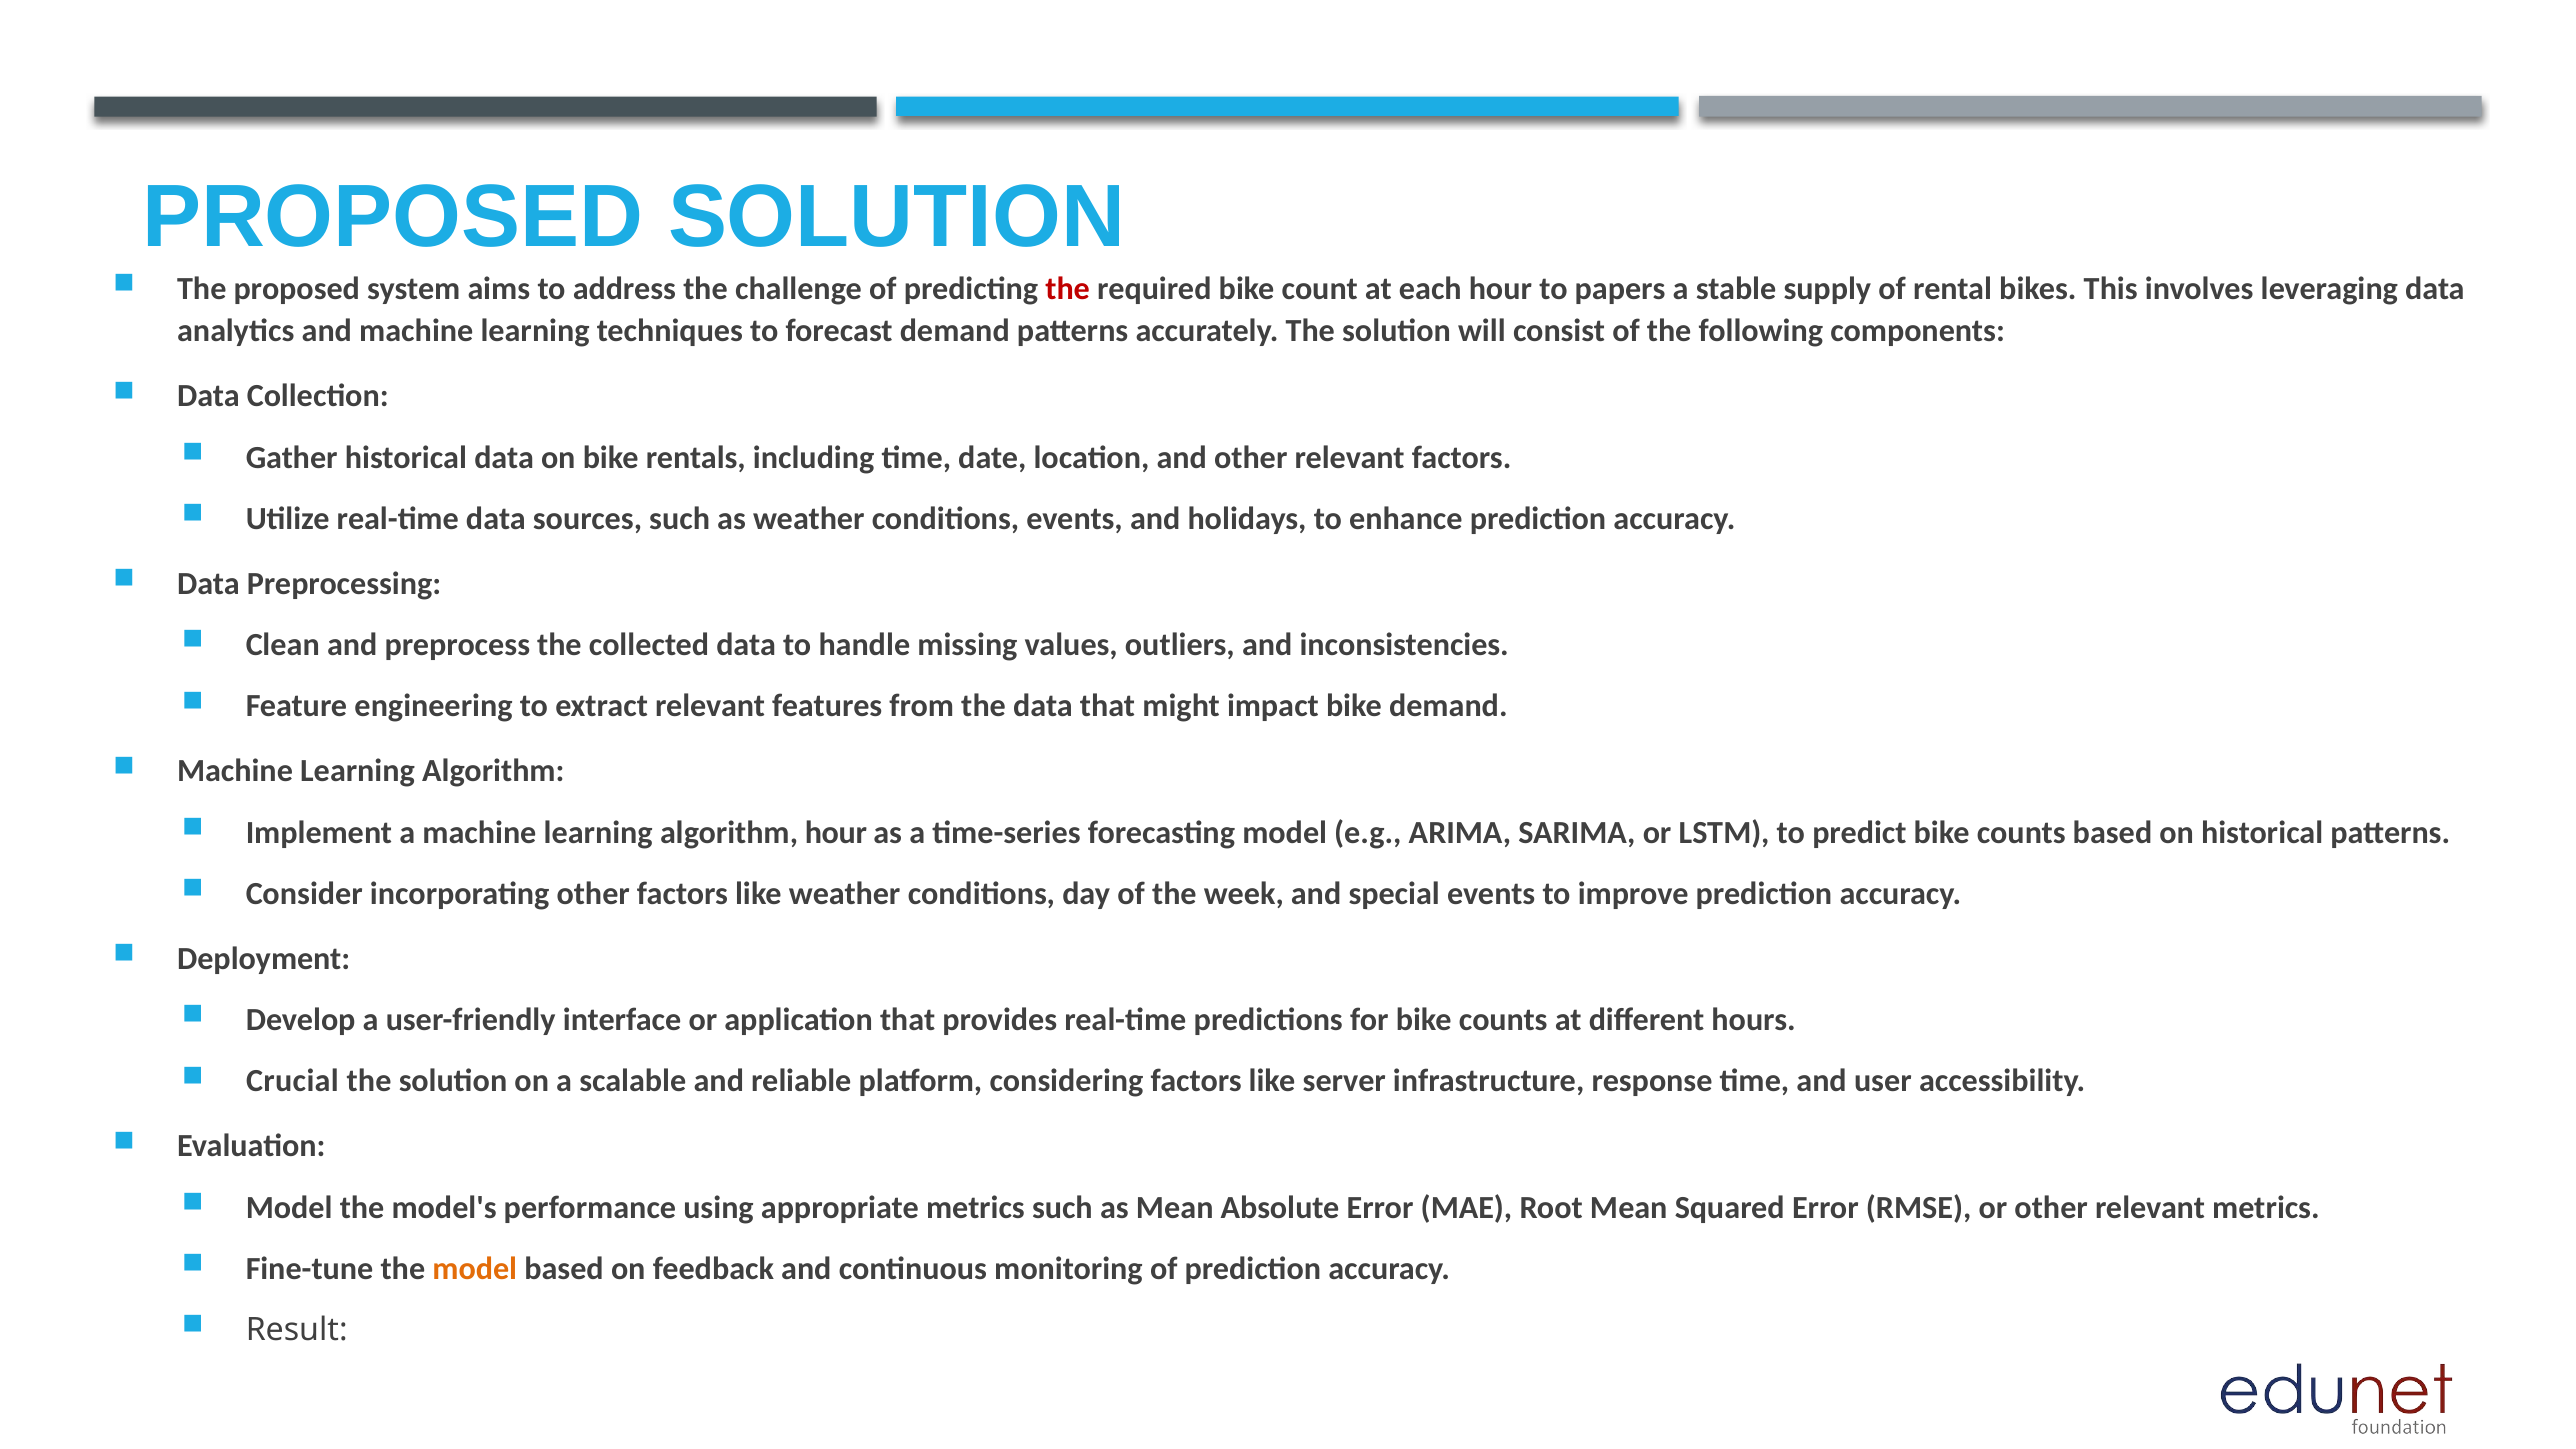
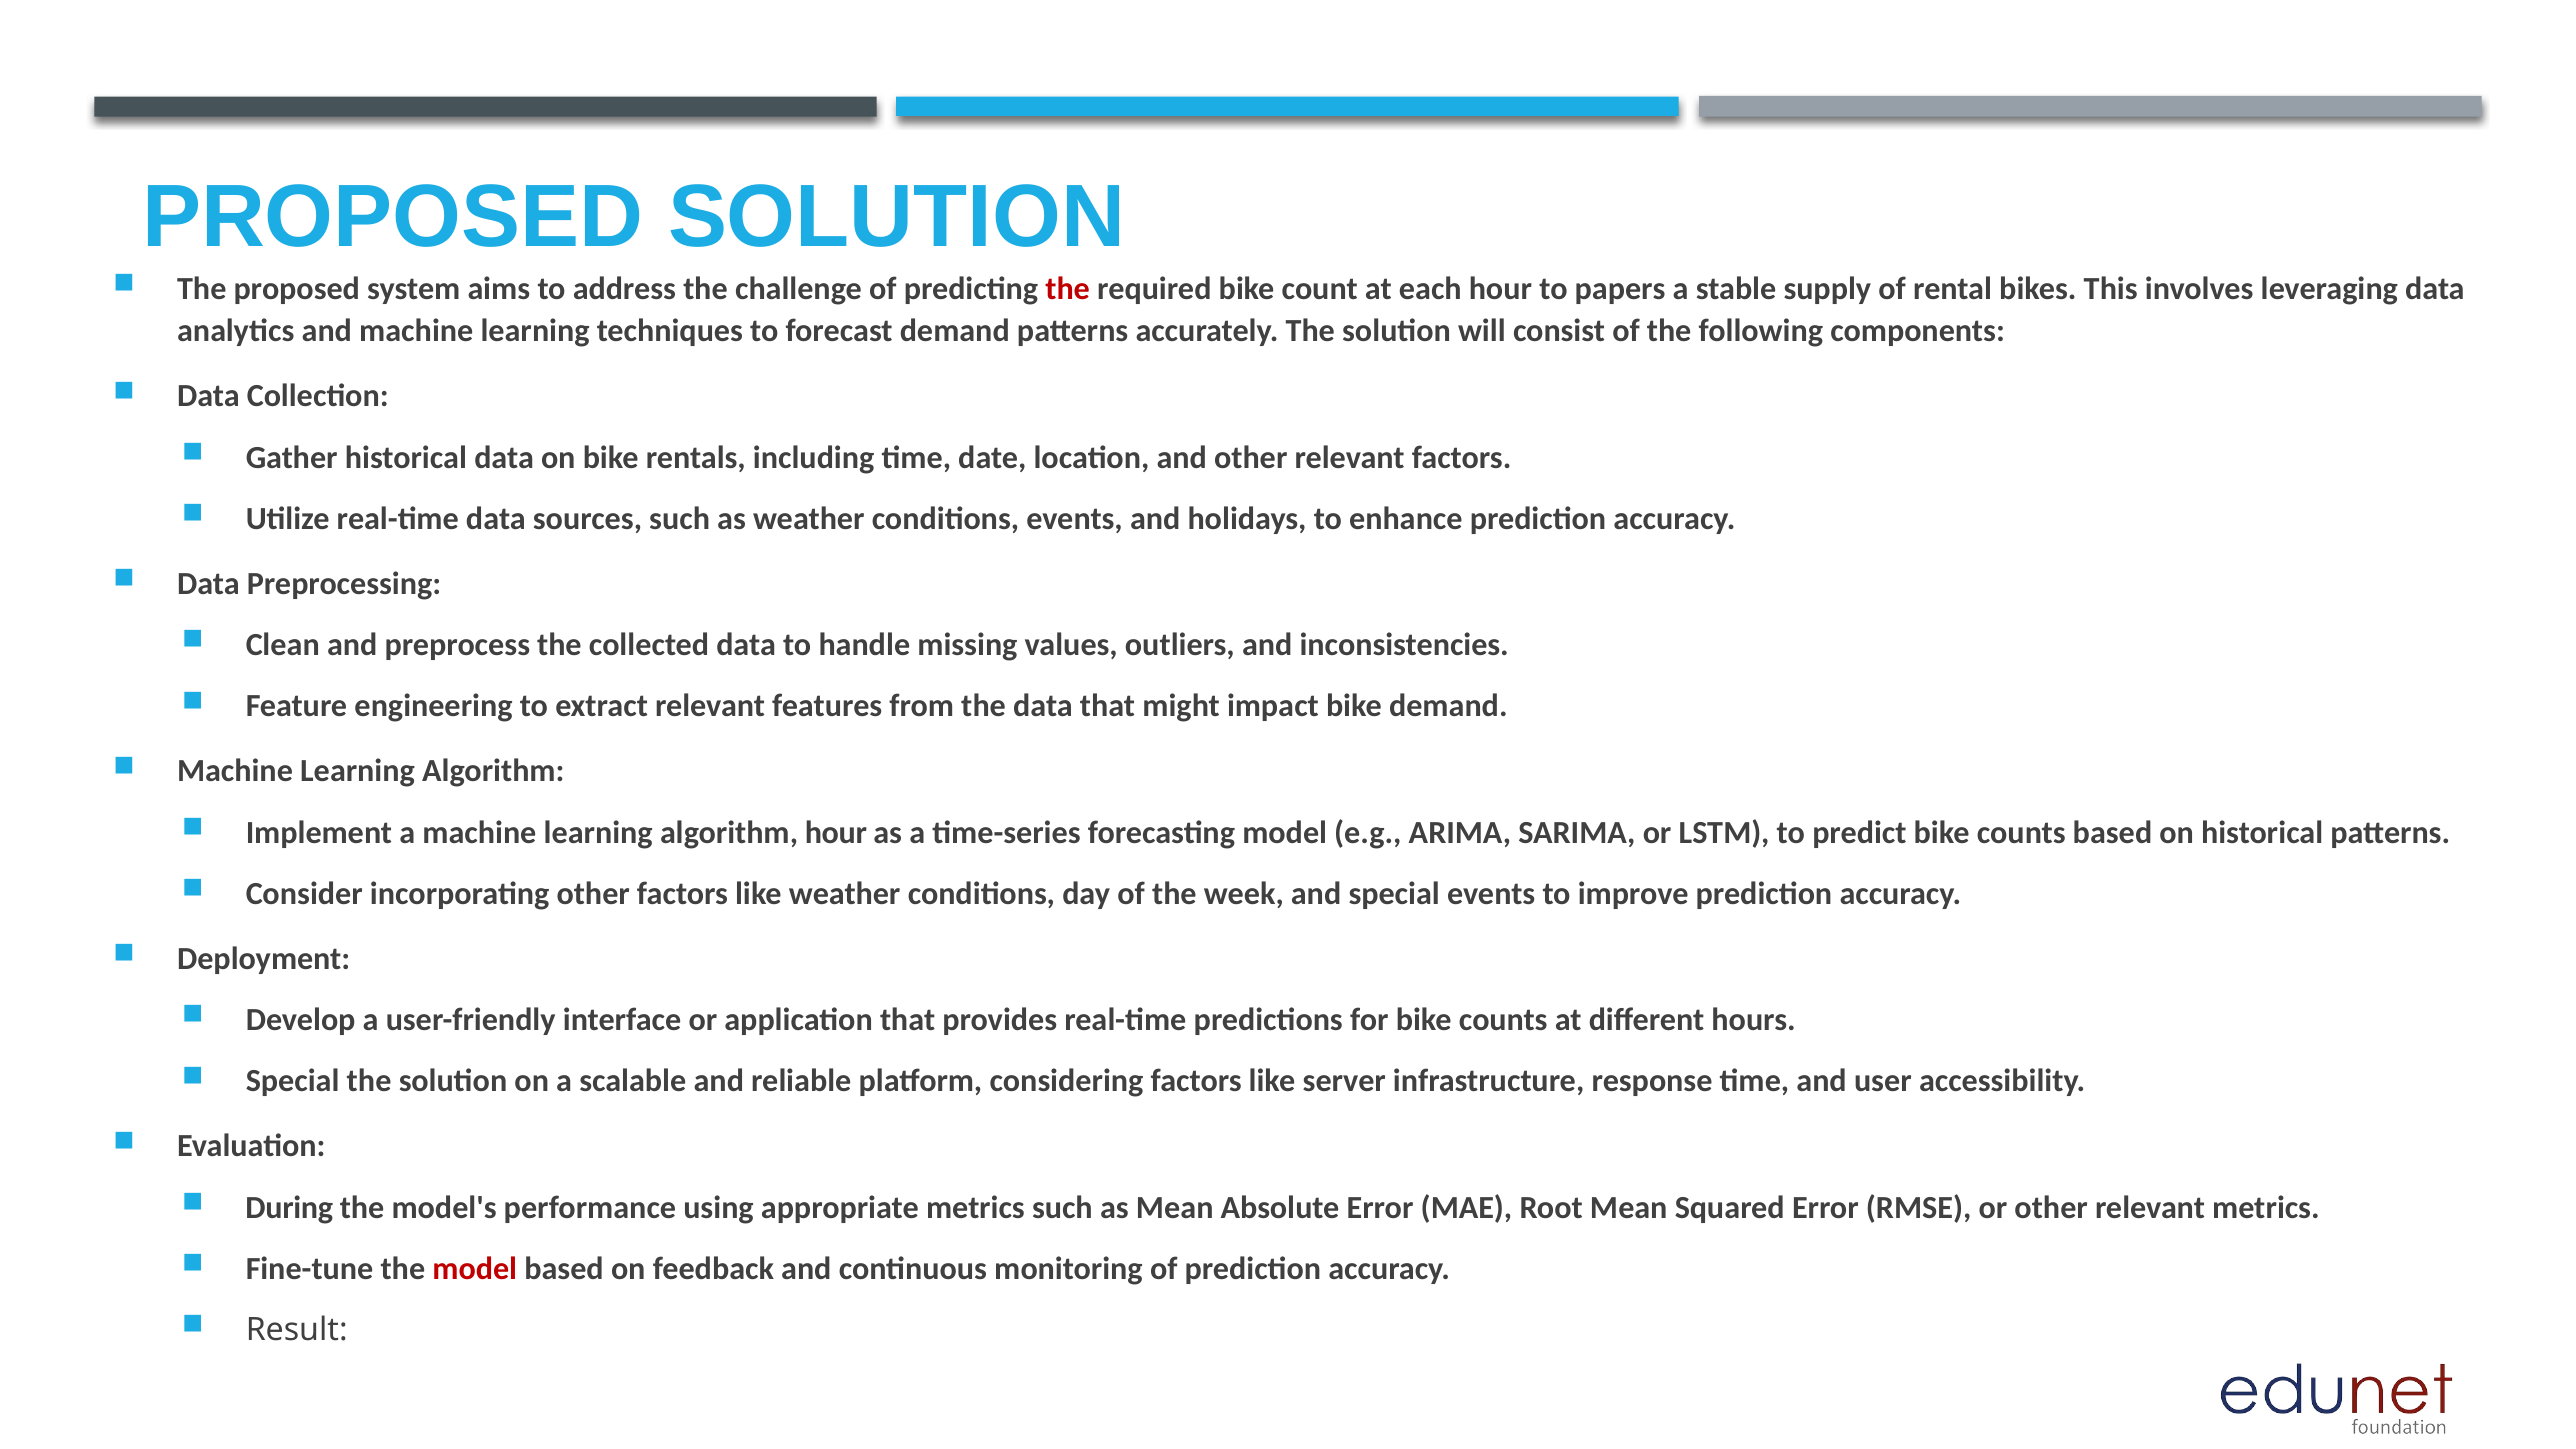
Crucial: Crucial -> Special (293, 1081)
Model: Model -> During (289, 1208)
model colour: orange -> red (475, 1269)
